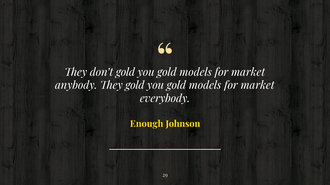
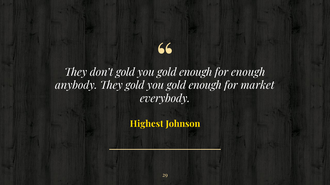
models: models -> enough (196, 72)
market: market -> enough (248, 72)
models: models -> enough (205, 86)
Enough: Enough -> Highest (147, 124)
